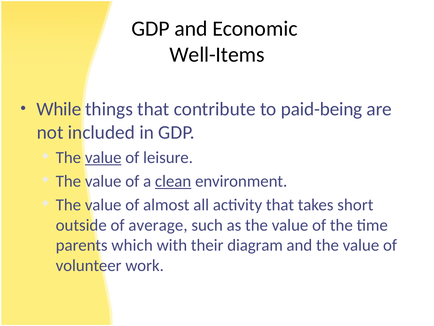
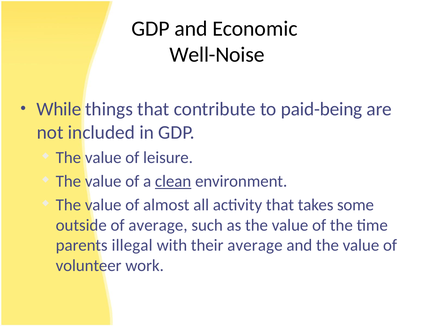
Well-Items: Well-Items -> Well-Noise (217, 55)
value underline: present -> none (103, 157)
short: short -> some (355, 204)
which: which -> illegal (132, 245)
their diagram: diagram -> average (255, 245)
